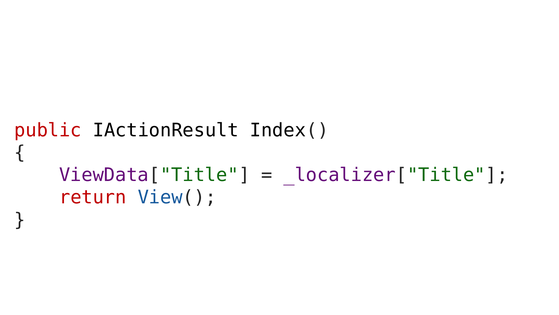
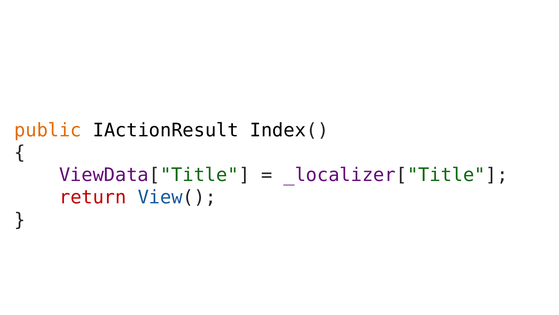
public colour: red -> orange (48, 130)
